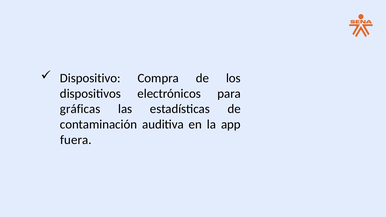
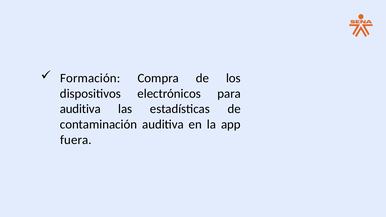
Dispositivo: Dispositivo -> Formación (90, 78)
gráficas: gráficas -> auditiva (80, 109)
